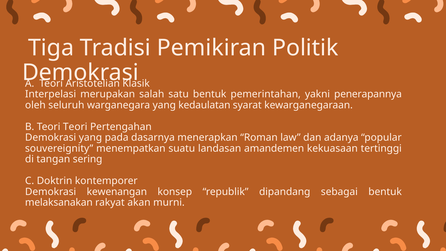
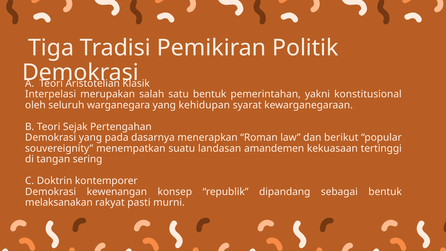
penerapannya: penerapannya -> konstitusional (368, 94)
kedaulatan: kedaulatan -> kehidupan (204, 105)
Teori Teori: Teori -> Sejak (75, 127)
adanya: adanya -> berikut (341, 137)
akan: akan -> pasti (139, 202)
